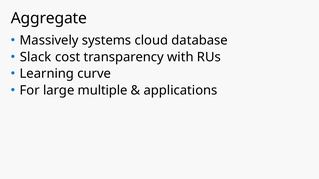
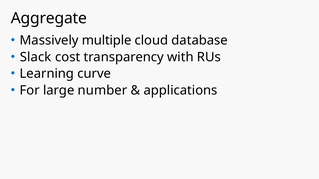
systems: systems -> multiple (107, 40)
multiple: multiple -> number (102, 91)
